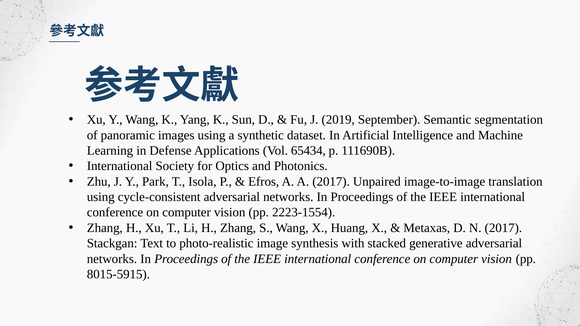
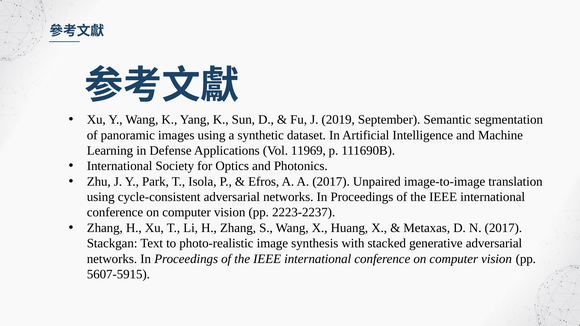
65434: 65434 -> 11969 (308, 151)
2223-1554: 2223-1554 -> 2223-2237 (304, 213)
8015-5915: 8015-5915 -> 5607-5915 (118, 274)
